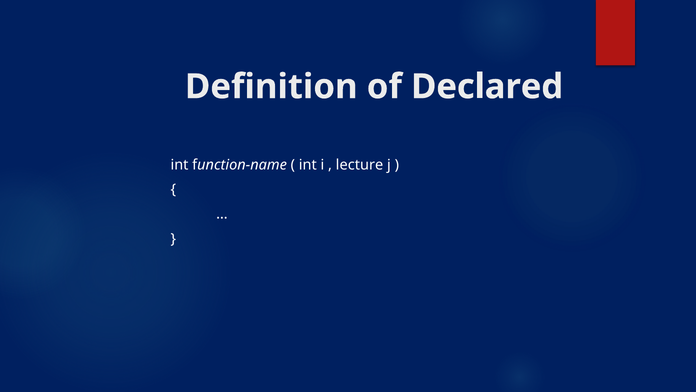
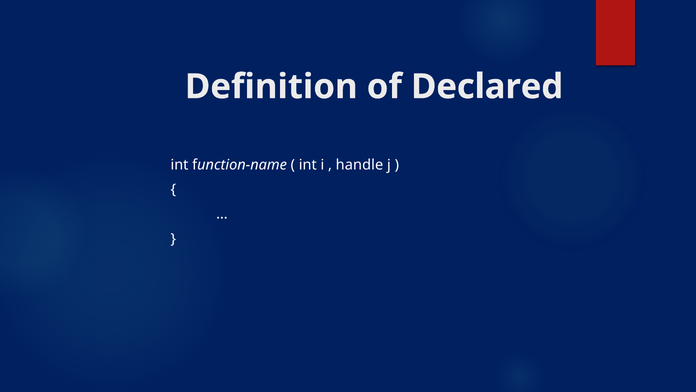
lecture: lecture -> handle (359, 165)
